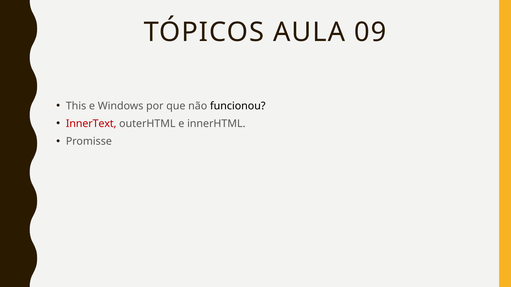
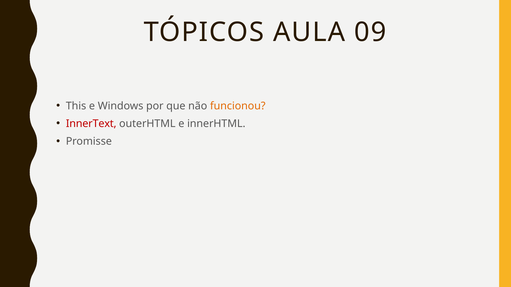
funcionou colour: black -> orange (238, 106)
